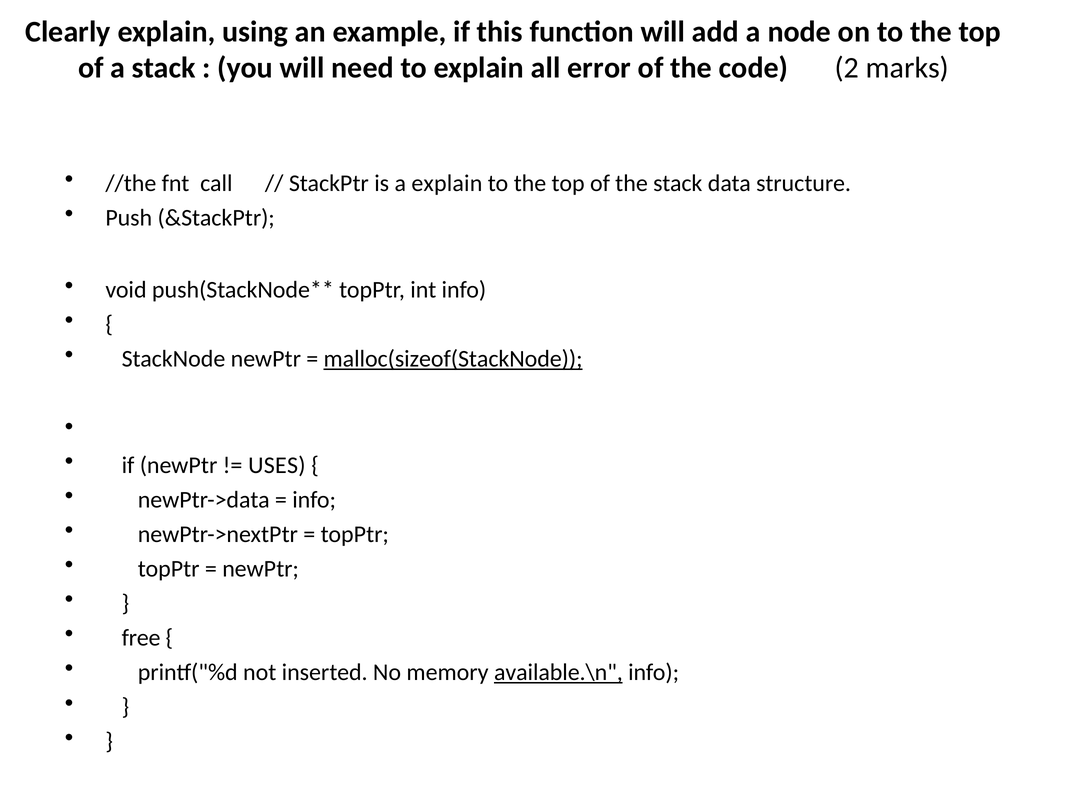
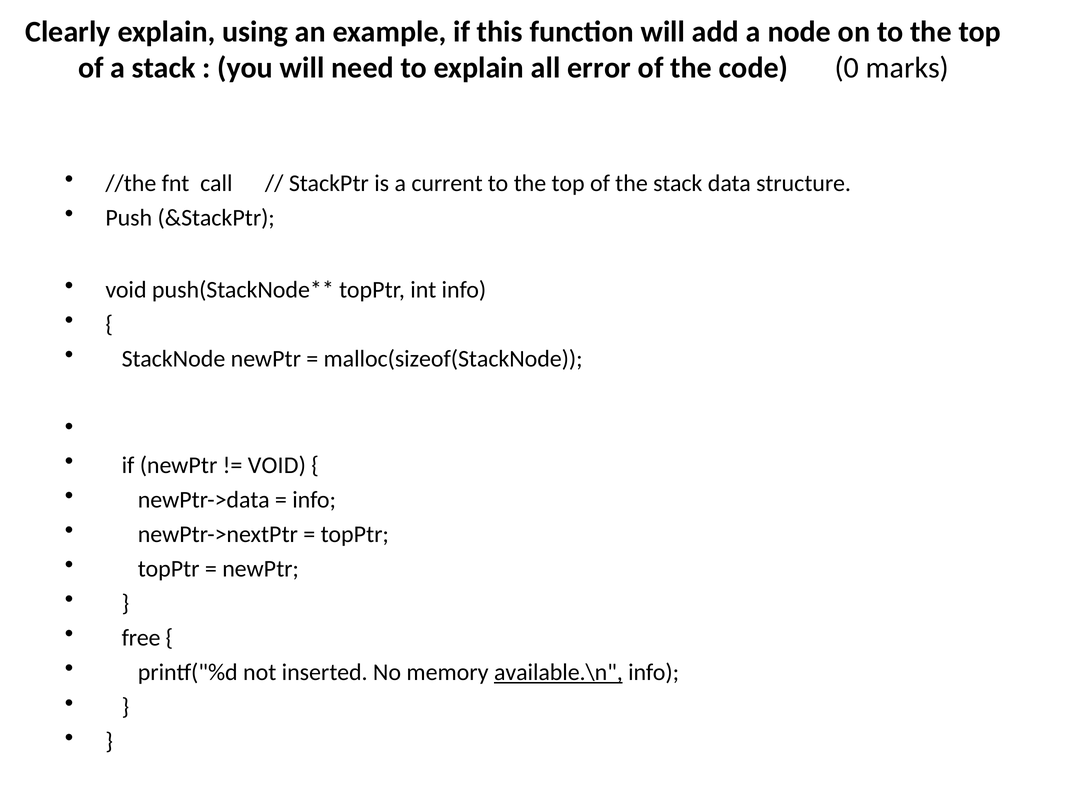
2: 2 -> 0 (847, 68)
a explain: explain -> current (447, 183)
malloc(sizeof(StackNode underline: present -> none (453, 359)
USES: USES -> VOID (277, 466)
